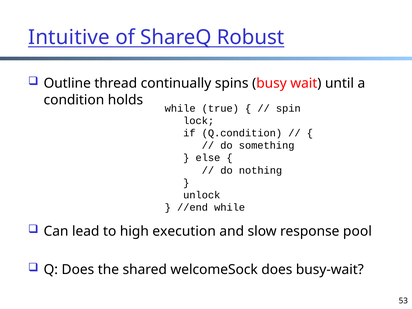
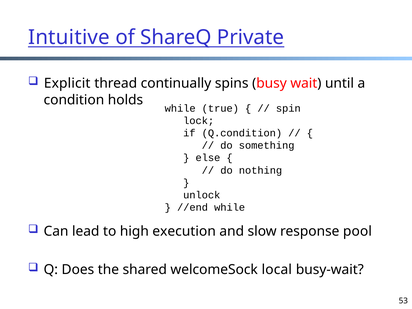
Robust: Robust -> Private (251, 37)
Outline: Outline -> Explicit (67, 83)
welcomeSock does: does -> local (277, 270)
